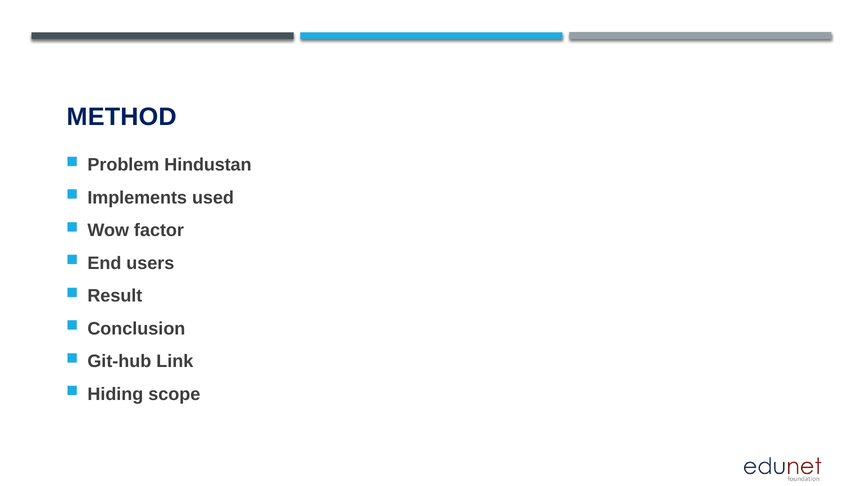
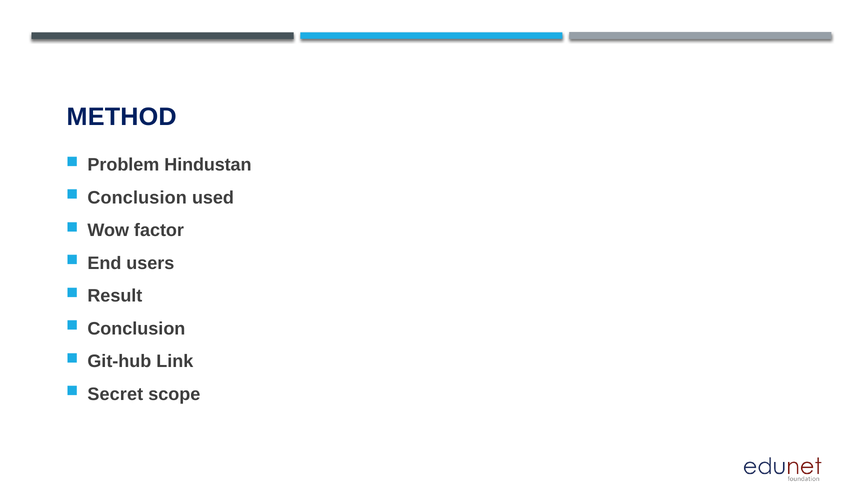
Implements: Implements -> Conclusion (137, 197)
Hiding: Hiding -> Secret (115, 394)
